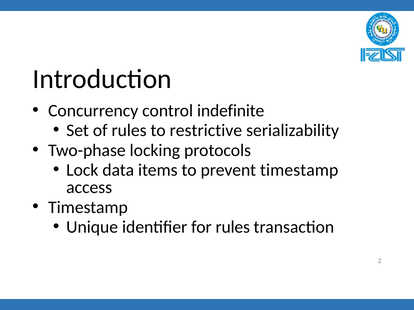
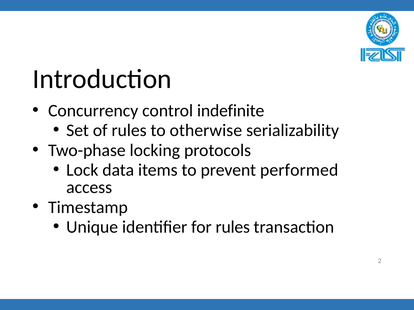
restrictive: restrictive -> otherwise (206, 131)
prevent timestamp: timestamp -> performed (299, 170)
